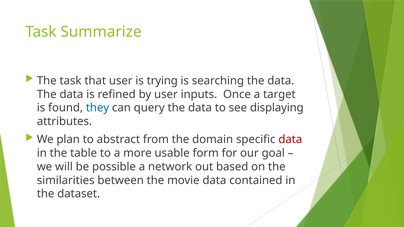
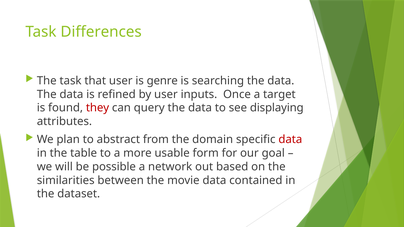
Summarize: Summarize -> Differences (101, 32)
trying: trying -> genre (162, 81)
they colour: blue -> red (98, 108)
